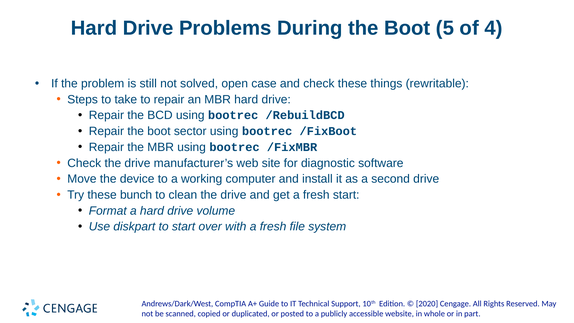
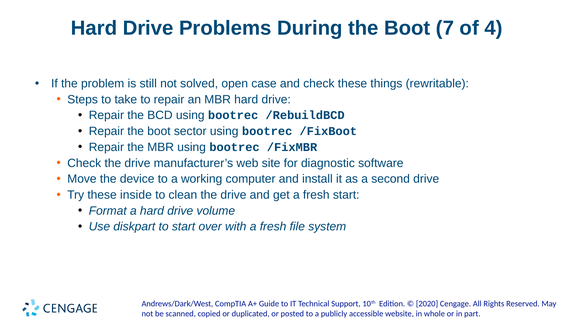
5: 5 -> 7 (445, 28)
bunch: bunch -> inside (136, 195)
